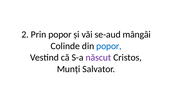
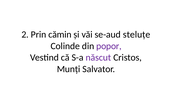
Prin popor: popor -> cămin (60, 34)
mângâi: mângâi -> steluțe (137, 34)
popor colour: blue -> purple (109, 46)
